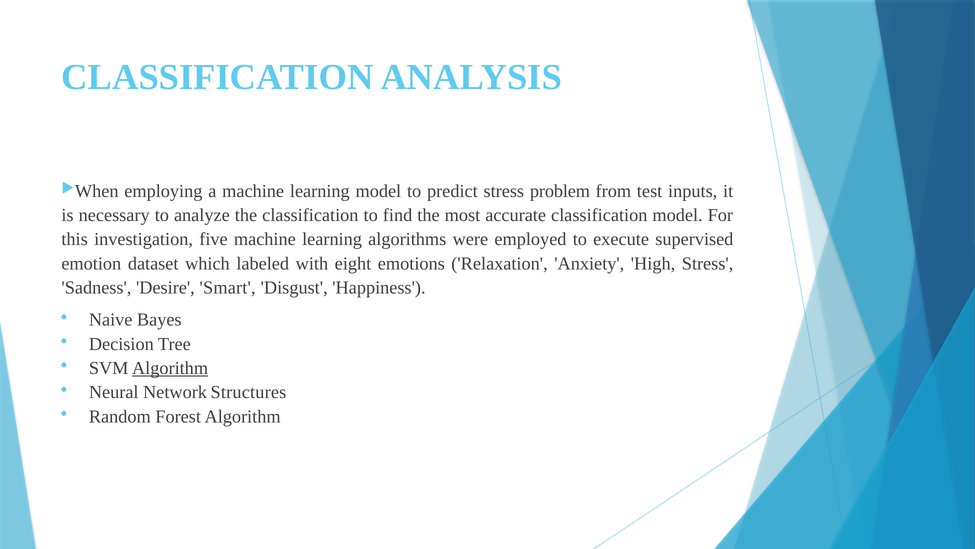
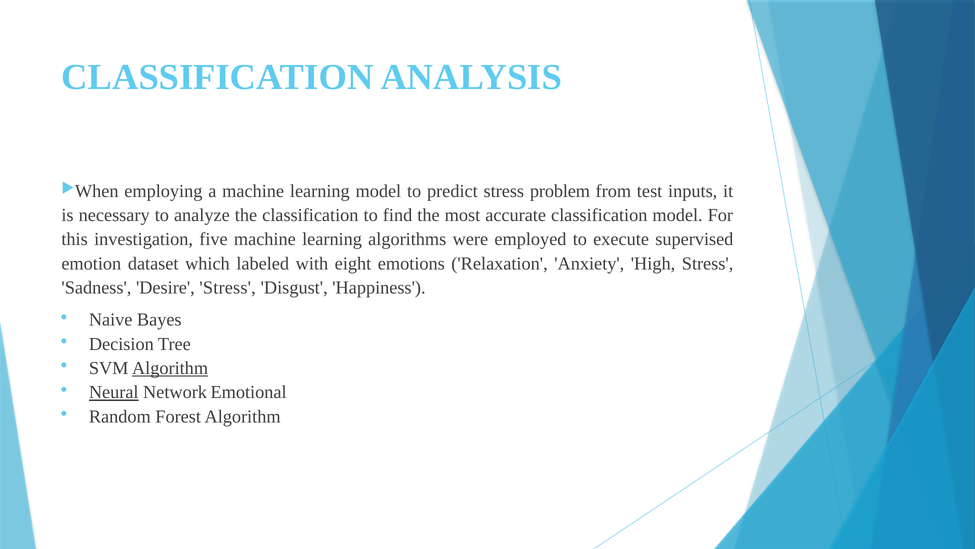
Desire Smart: Smart -> Stress (228, 287)
Neural underline: none -> present (114, 392)
Structures: Structures -> Emotional (249, 392)
